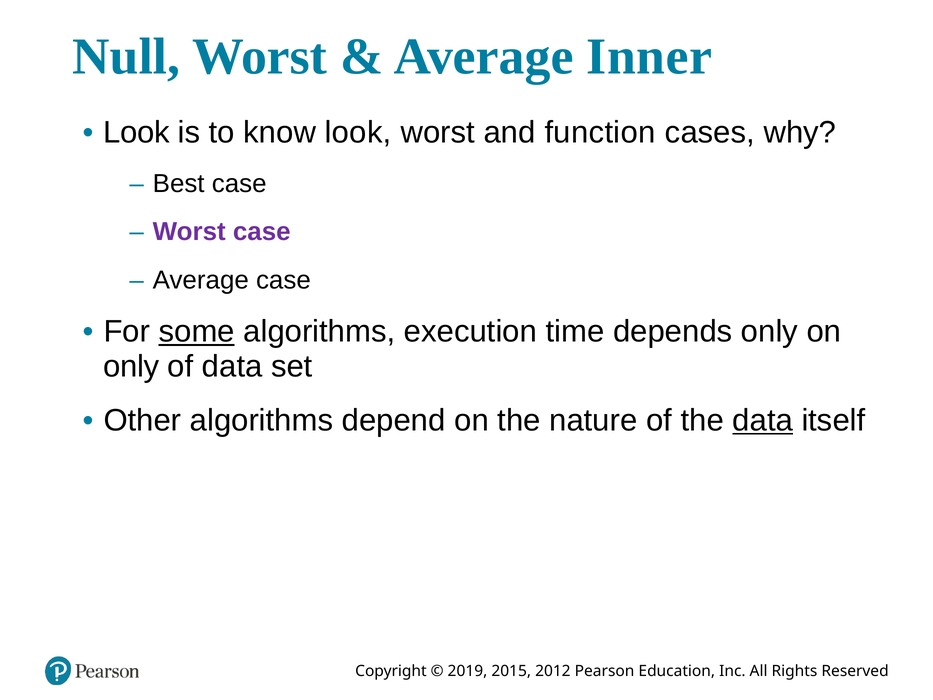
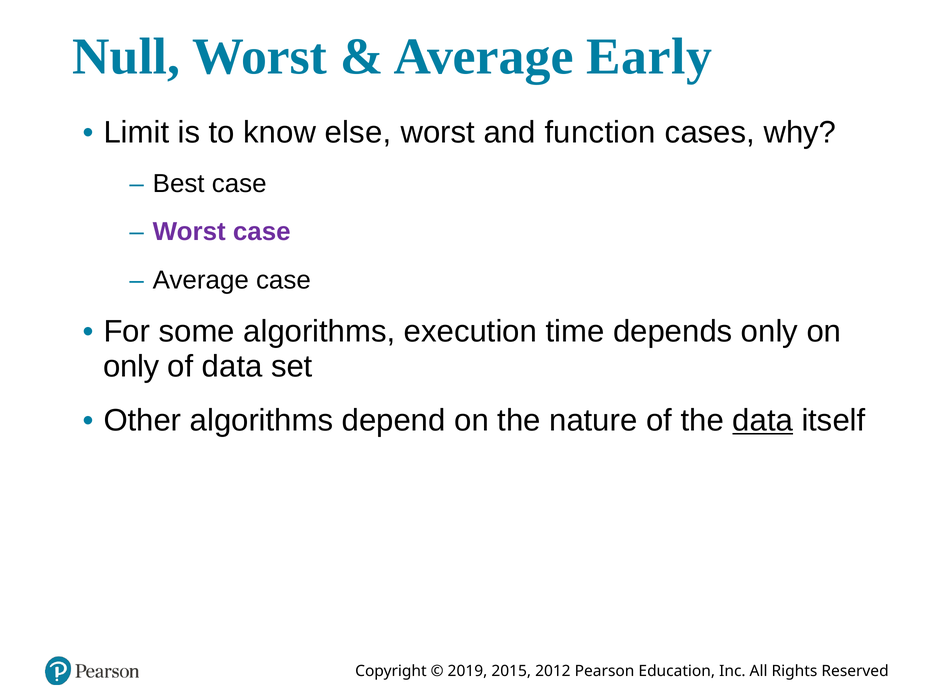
Inner: Inner -> Early (649, 57)
Look: Look -> Limit (136, 132)
know look: look -> else (358, 132)
some underline: present -> none (197, 331)
